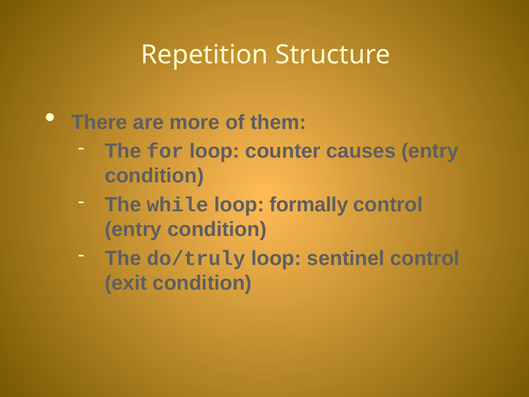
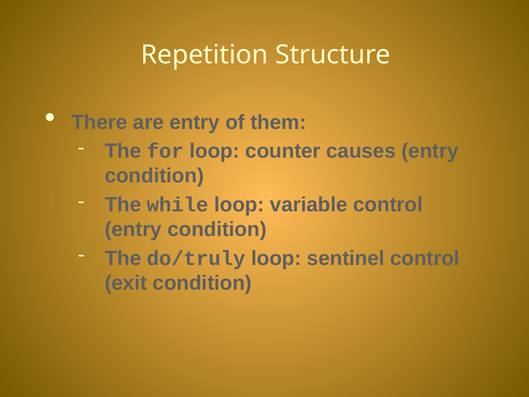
are more: more -> entry (195, 122)
formally: formally -> variable (309, 205)
